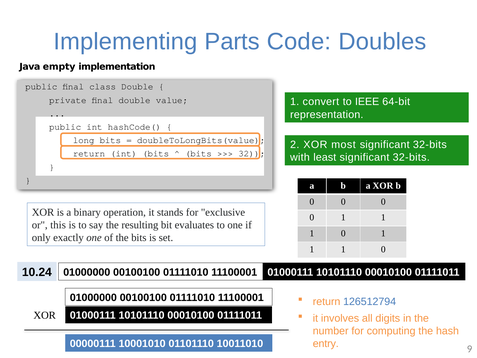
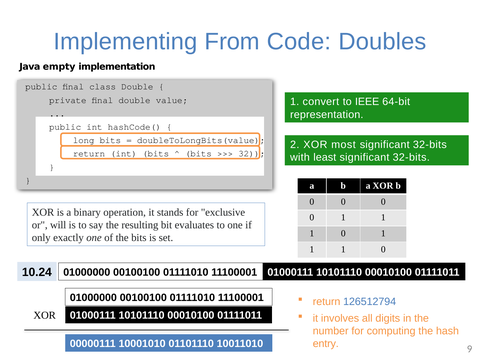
Parts: Parts -> From (232, 42)
this: this -> will (58, 225)
